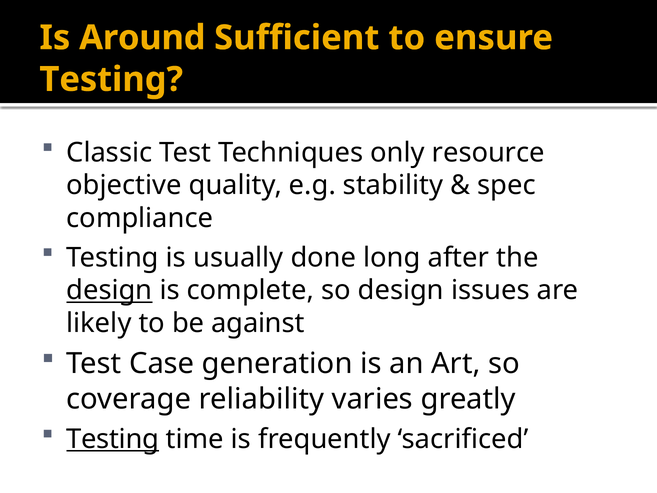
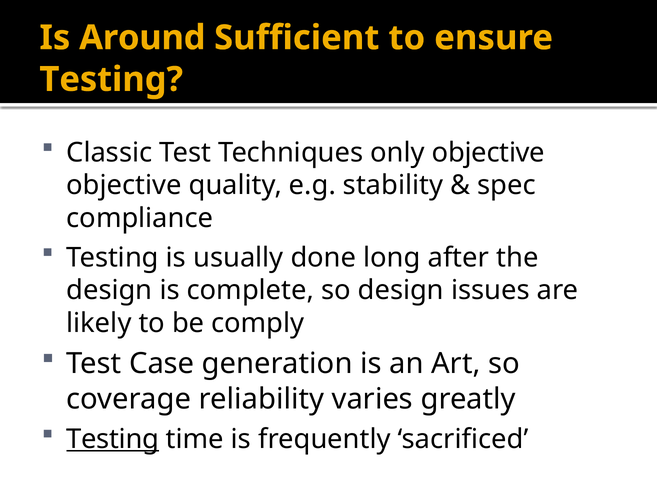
only resource: resource -> objective (488, 152)
design underline: present -> none (109, 290)
against: against -> comply (258, 323)
